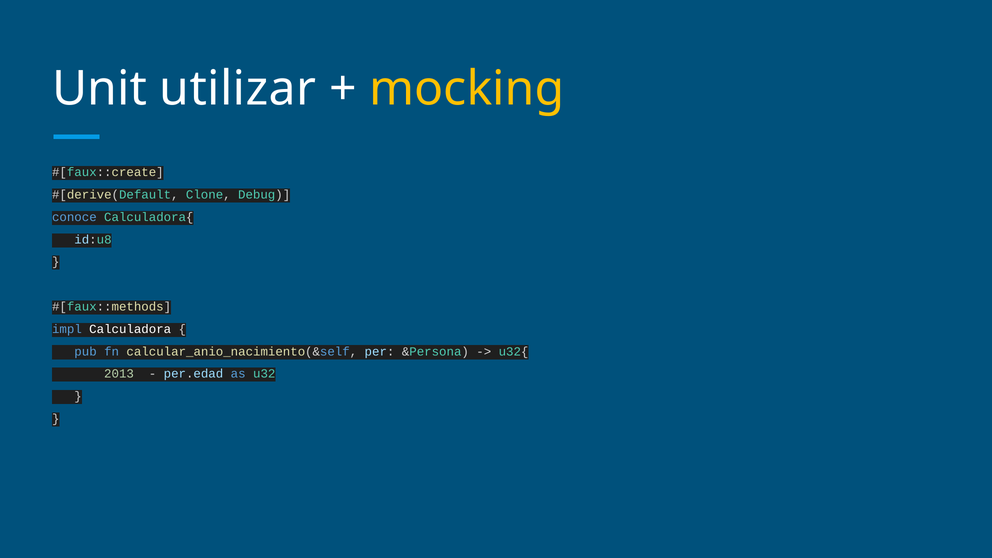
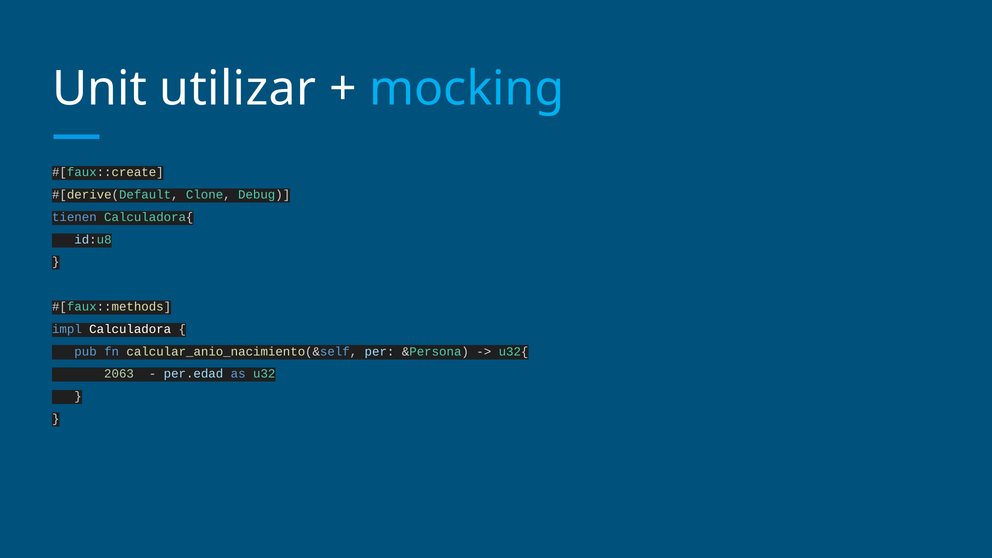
mocking colour: yellow -> light blue (467, 89)
conoce: conoce -> tienen (74, 217)
2013: 2013 -> 2063 (119, 374)
